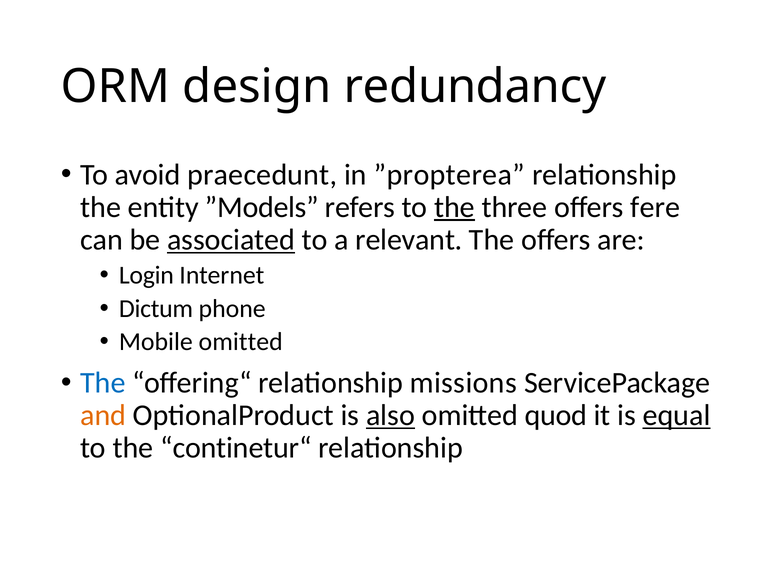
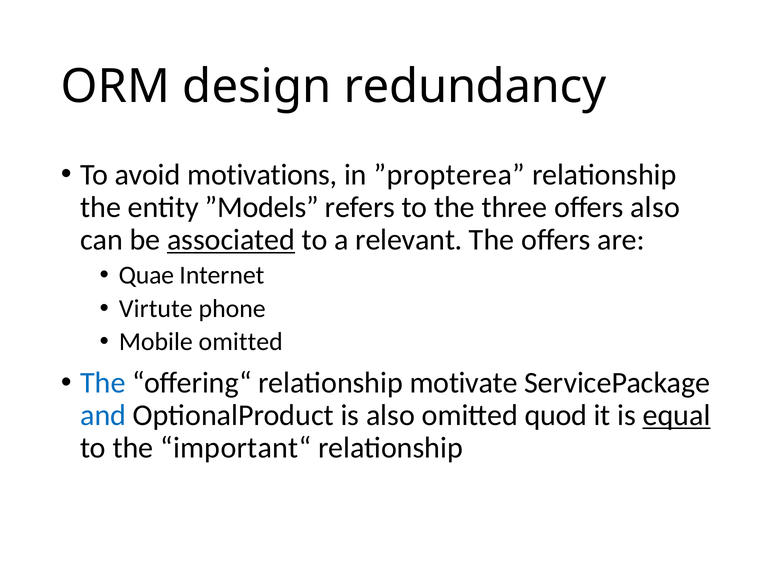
praecedunt: praecedunt -> motivations (262, 174)
the underline: present -> none (454, 207)
offers fere: fere -> also (655, 207)
Login: Login -> Quae (146, 275)
Dictum: Dictum -> Virtute (156, 308)
missions: missions -> motivate (464, 382)
and colour: orange -> blue (103, 415)
also underline: present -> none (390, 415)
continetur“: continetur“ -> important“ (236, 447)
